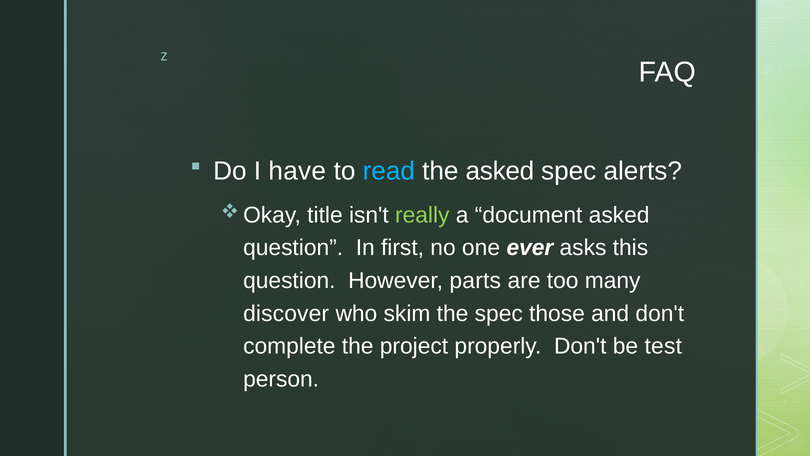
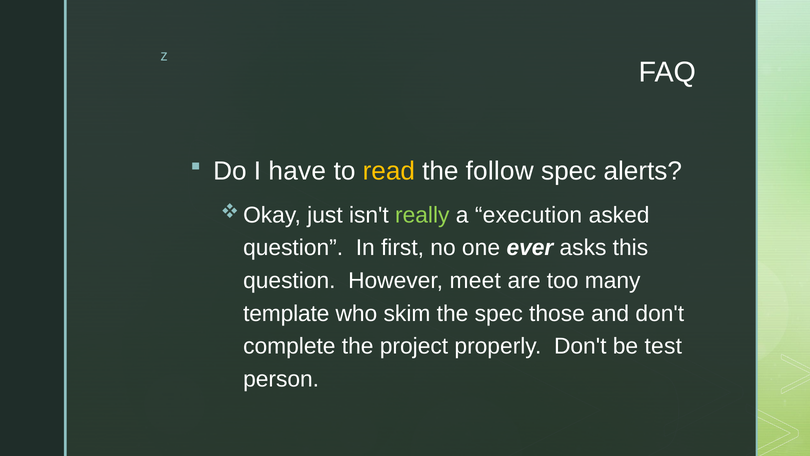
read colour: light blue -> yellow (389, 171)
the asked: asked -> follow (500, 171)
title: title -> just (325, 215)
document: document -> execution (528, 215)
parts: parts -> meet (475, 280)
discover: discover -> template (286, 313)
